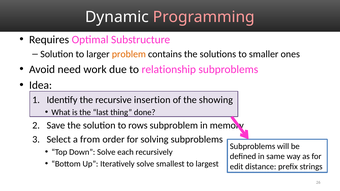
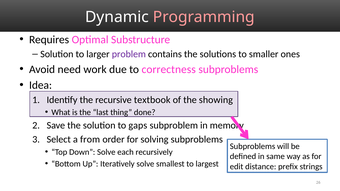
problem colour: orange -> purple (129, 54)
relationship: relationship -> correctness (169, 69)
insertion: insertion -> textbook (152, 100)
rows: rows -> gaps (138, 126)
